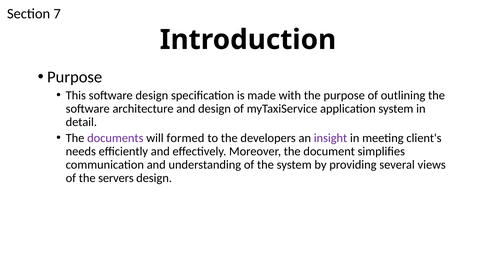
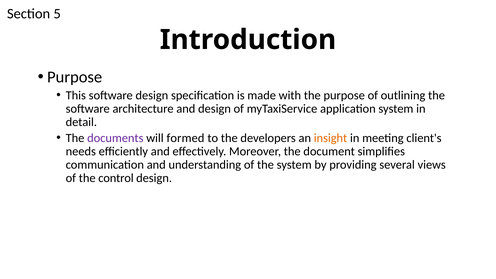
7: 7 -> 5 (57, 14)
insight colour: purple -> orange (331, 138)
servers: servers -> control (116, 178)
